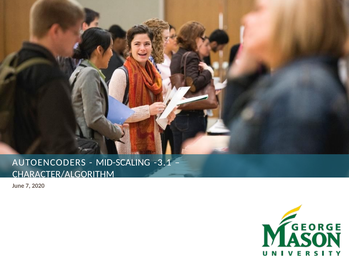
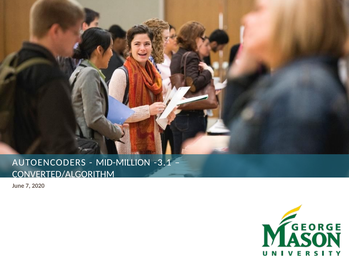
MID-SCALING: MID-SCALING -> MID-MILLION (123, 162)
CHARACTER/ALGORITHM: CHARACTER/ALGORITHM -> CONVERTED/ALGORITHM (63, 174)
